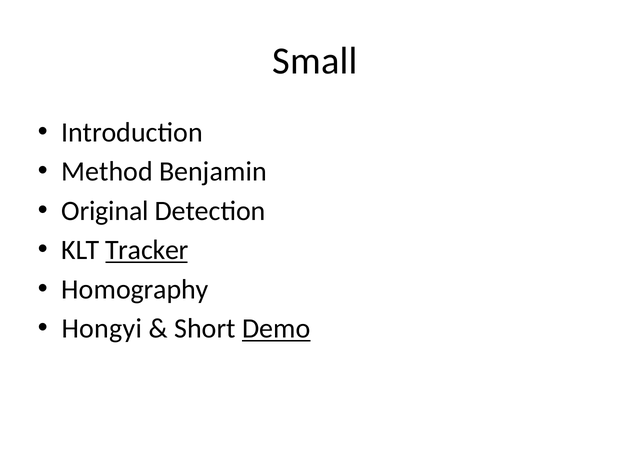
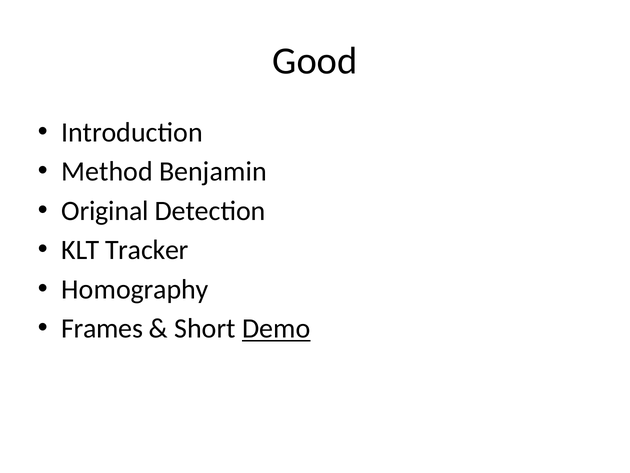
Small: Small -> Good (315, 61)
Tracker underline: present -> none (147, 250)
Hongyi: Hongyi -> Frames (102, 328)
